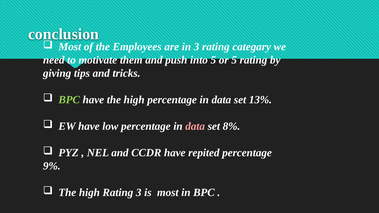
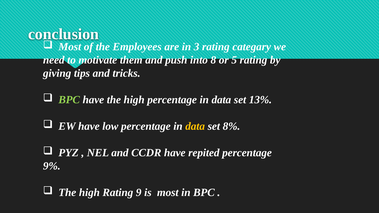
into 5: 5 -> 8 (213, 60)
data colour: pink -> yellow (195, 126)
Rating 3: 3 -> 9 (139, 193)
